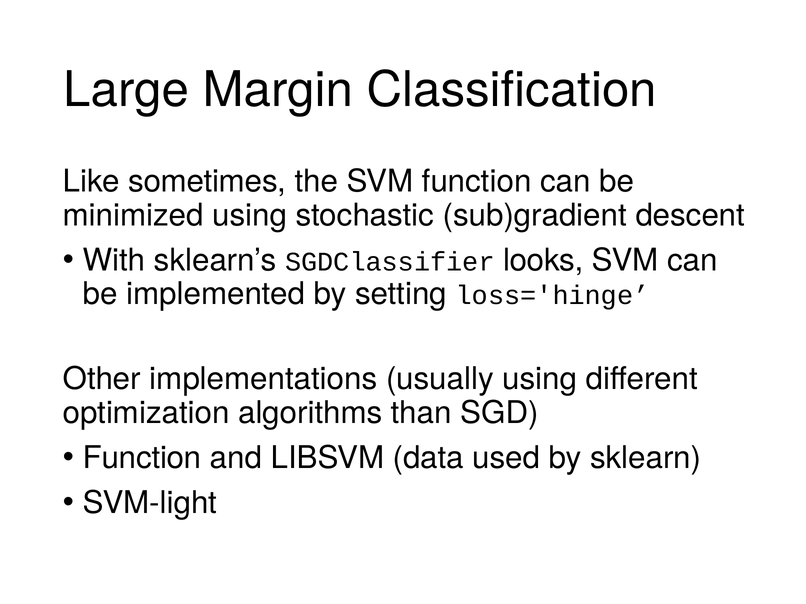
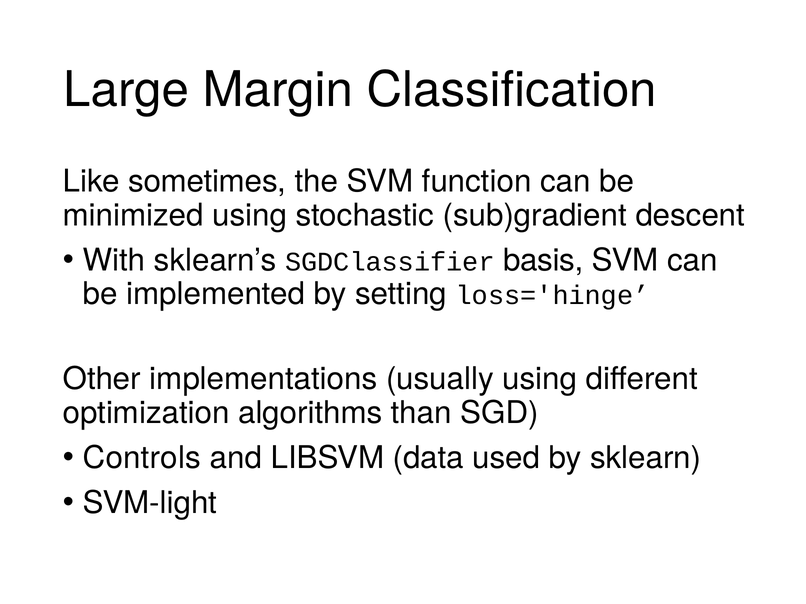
looks: looks -> basis (543, 260)
Function: Function -> Controls (142, 458)
